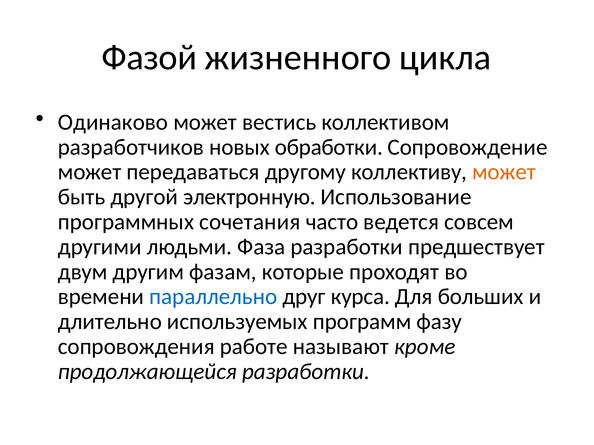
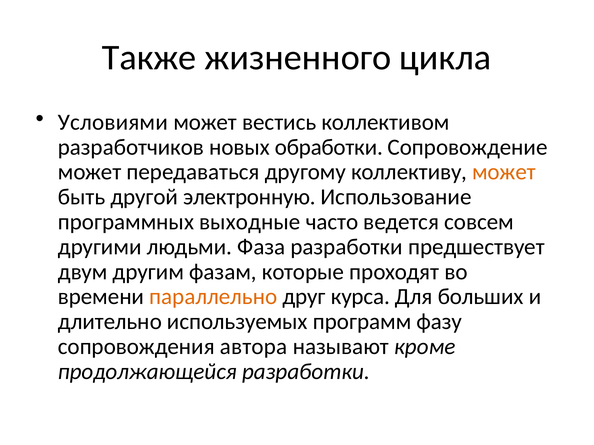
Фазой: Фазой -> Также (149, 57)
Одинаково: Одинаково -> Условиями (113, 122)
сочетания: сочетания -> выходные (250, 222)
параллельно colour: blue -> orange (213, 297)
работе: работе -> автора (254, 347)
